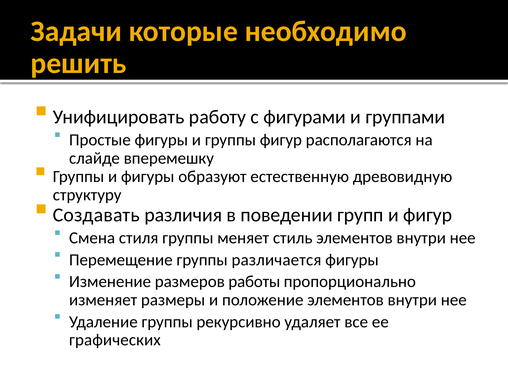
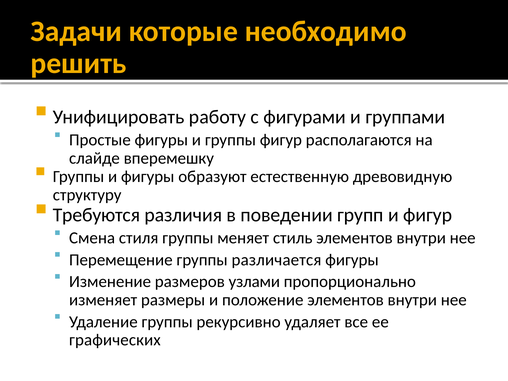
Создавать: Создавать -> Требуются (96, 215)
работы: работы -> узлами (254, 282)
